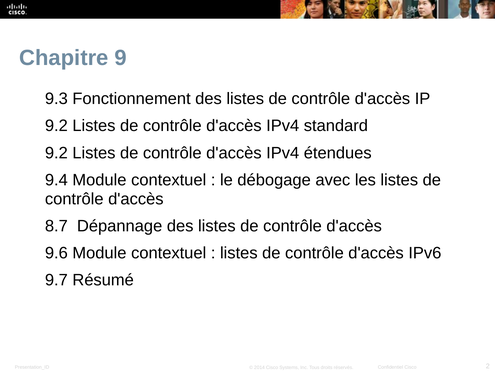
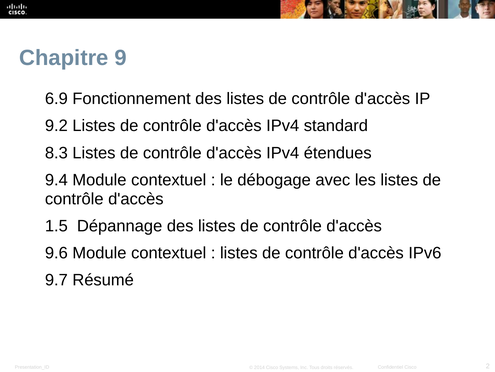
9.3: 9.3 -> 6.9 (56, 99)
9.2: 9.2 -> 8.3 (56, 153)
8.7: 8.7 -> 1.5 (56, 226)
